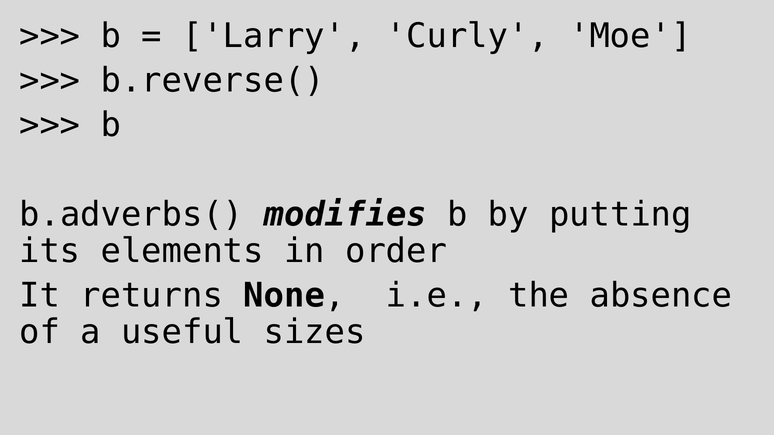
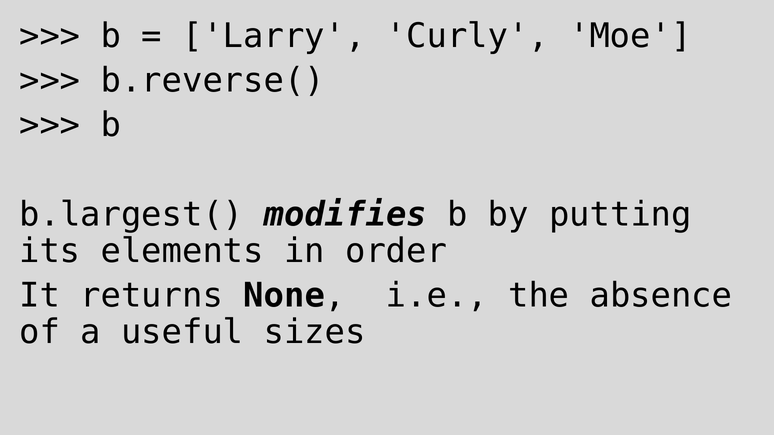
b.adverbs(: b.adverbs( -> b.largest( (131, 215)
